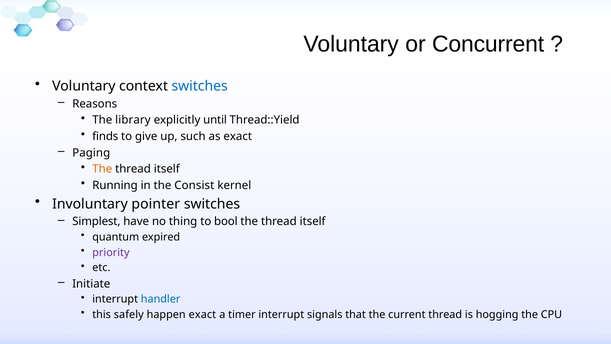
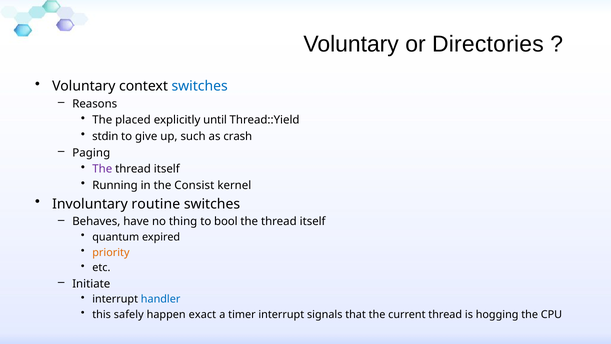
Concurrent: Concurrent -> Directories (488, 44)
library: library -> placed (133, 120)
finds: finds -> stdin (105, 136)
as exact: exact -> crash (238, 136)
The colour: orange -> purple (102, 169)
pointer: pointer -> routine (156, 204)
Simplest: Simplest -> Behaves (96, 221)
priority colour: purple -> orange (111, 252)
